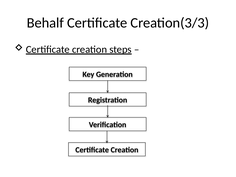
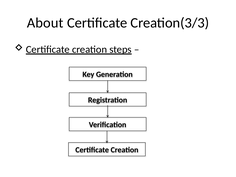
Behalf: Behalf -> About (45, 23)
